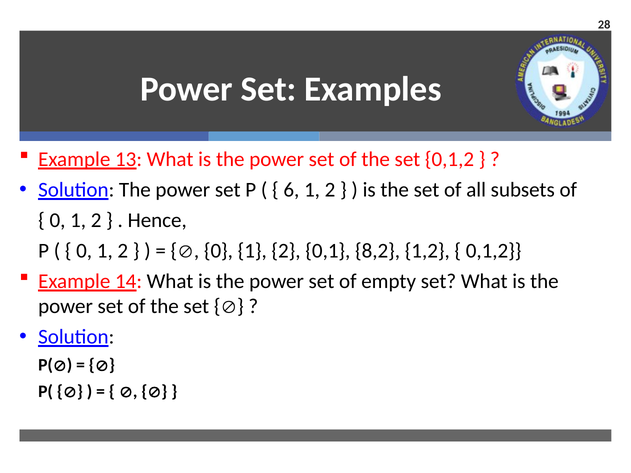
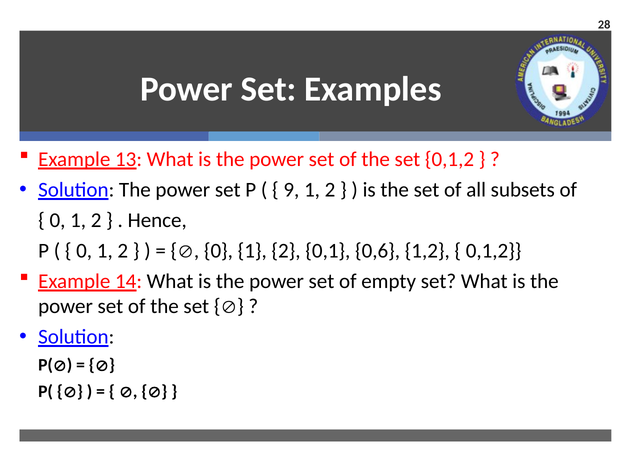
6: 6 -> 9 (291, 190)
8,2: 8,2 -> 0,6 (378, 251)
